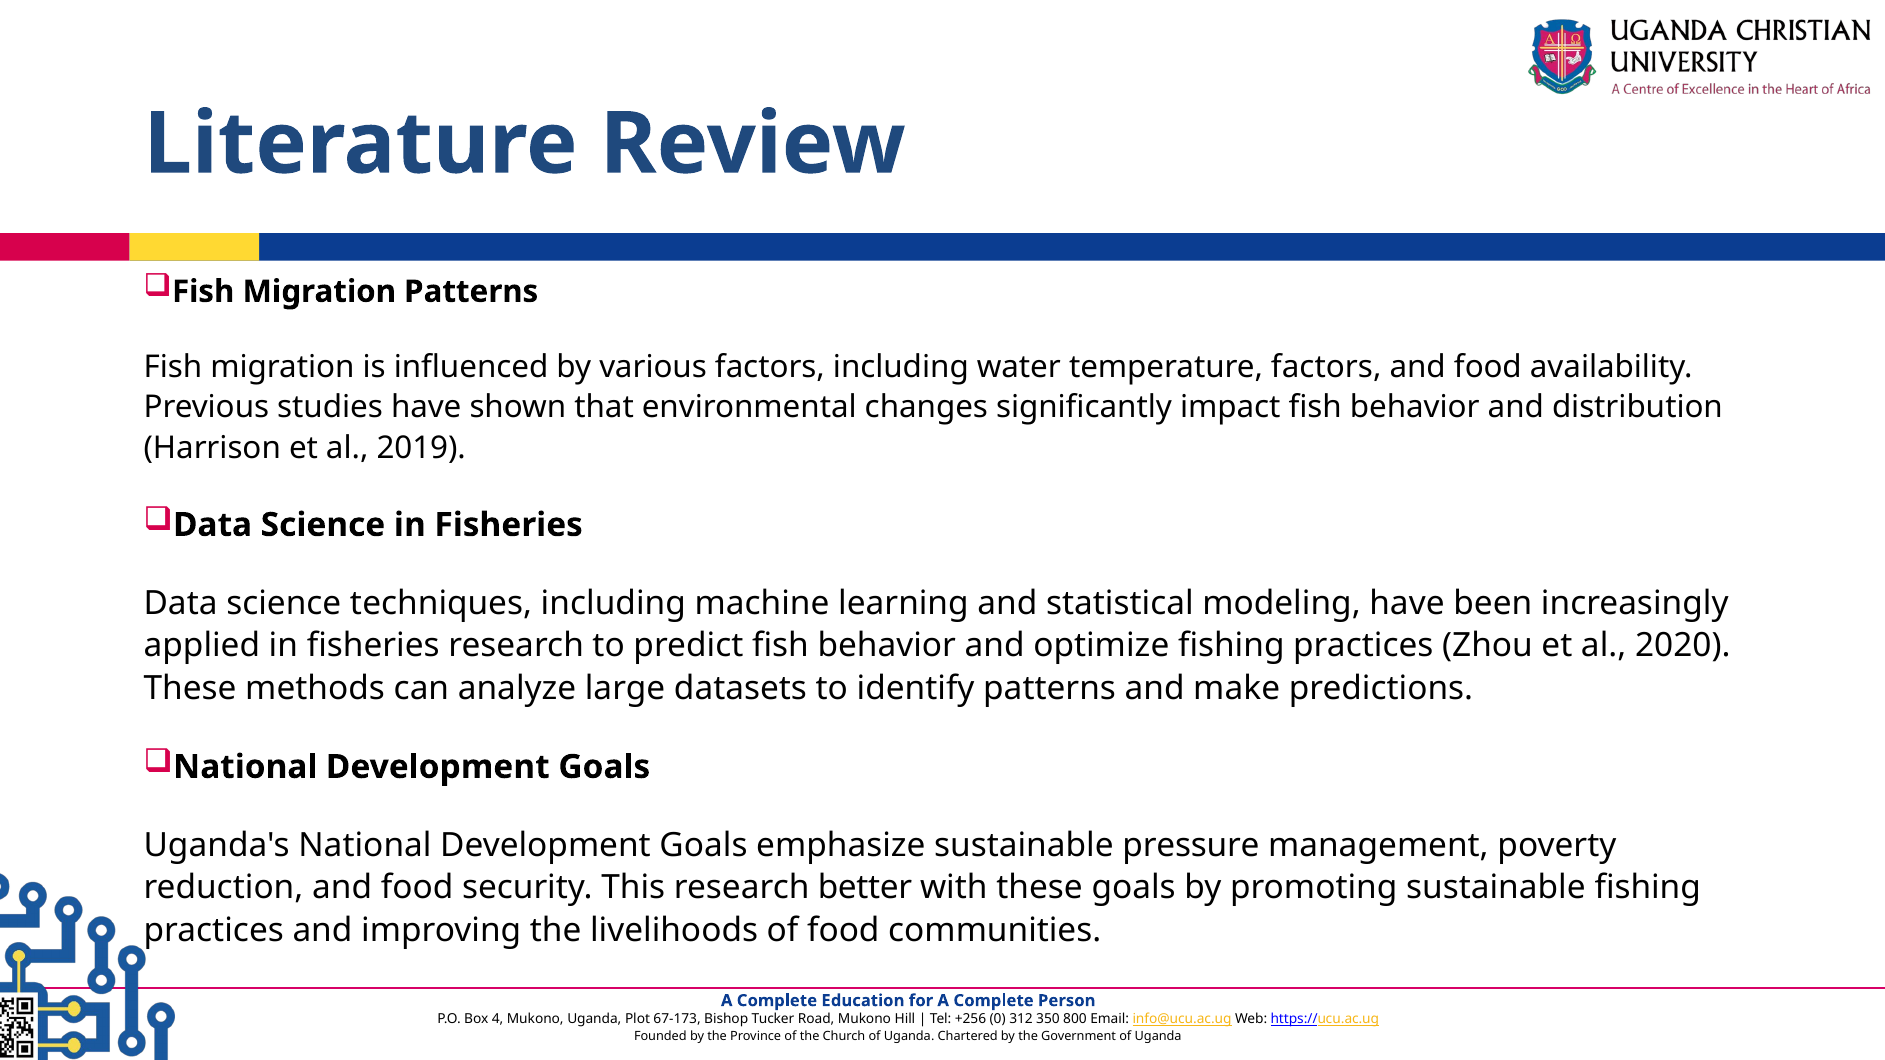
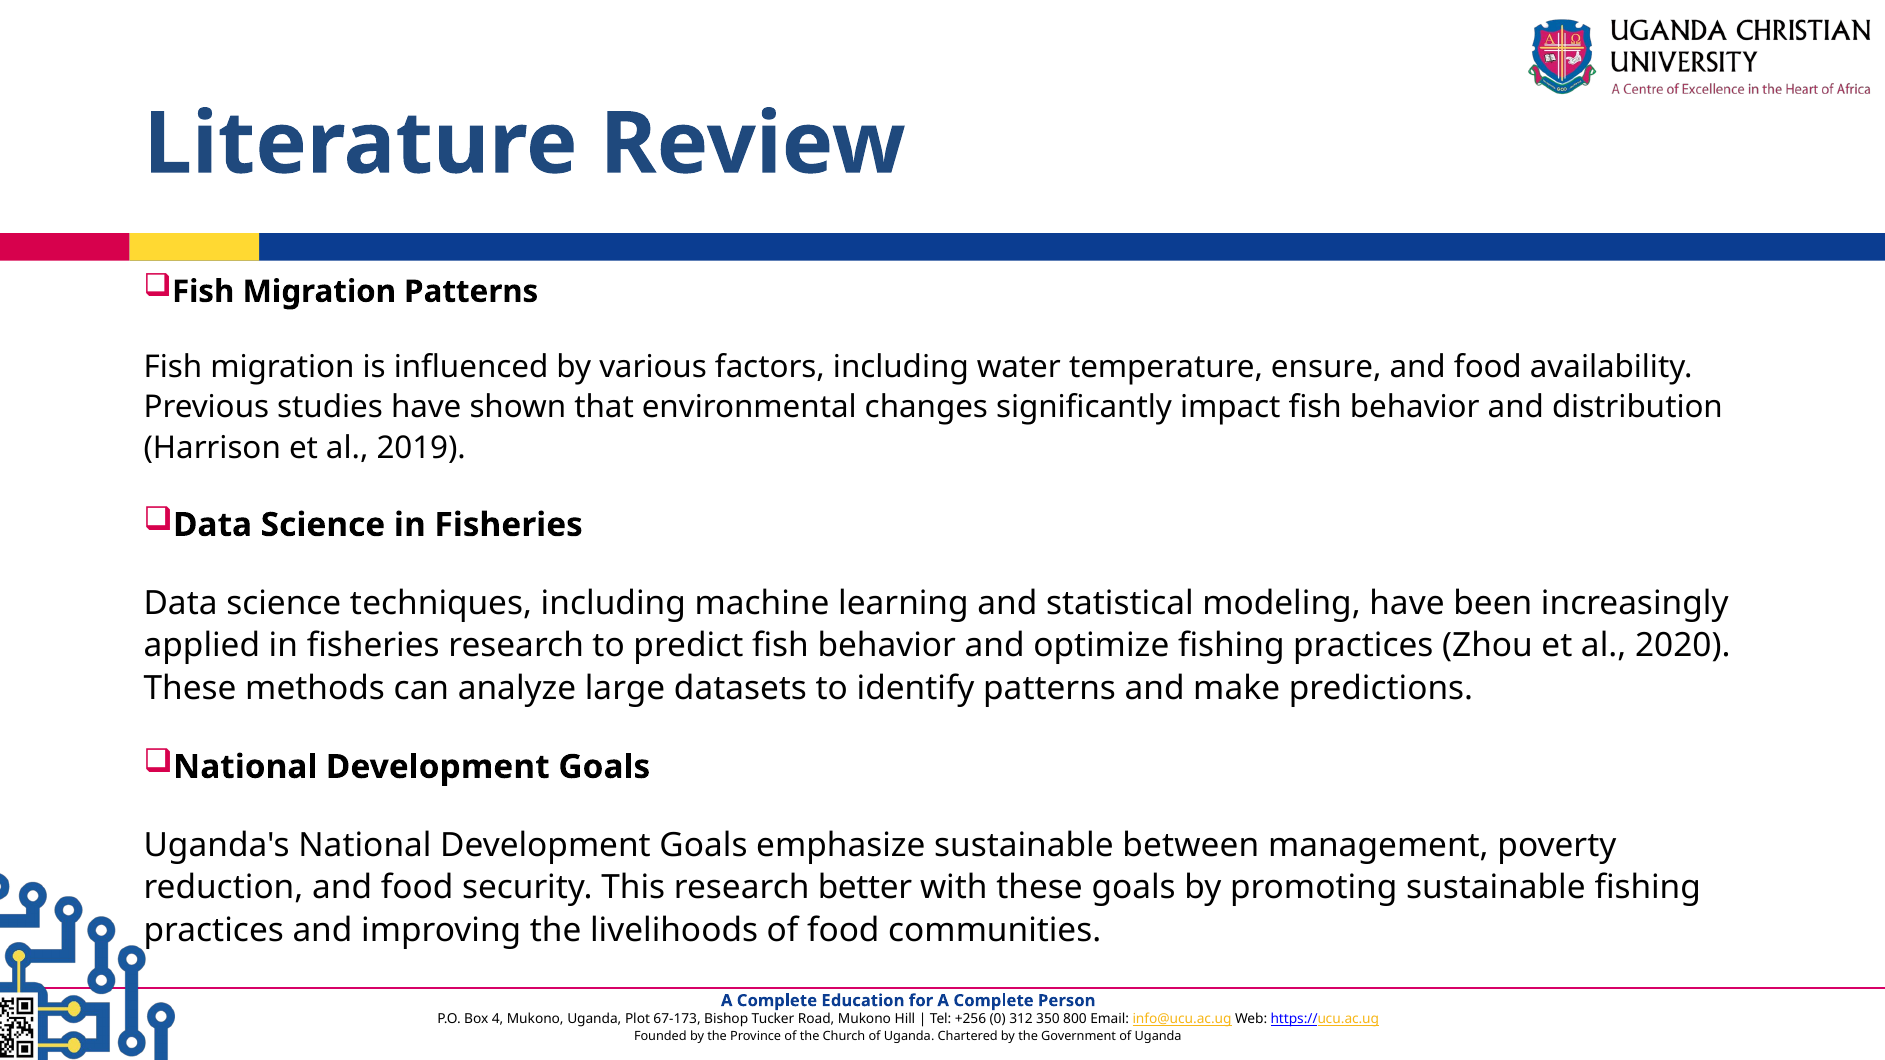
temperature factors: factors -> ensure (1326, 367)
pressure: pressure -> between (1191, 845)
